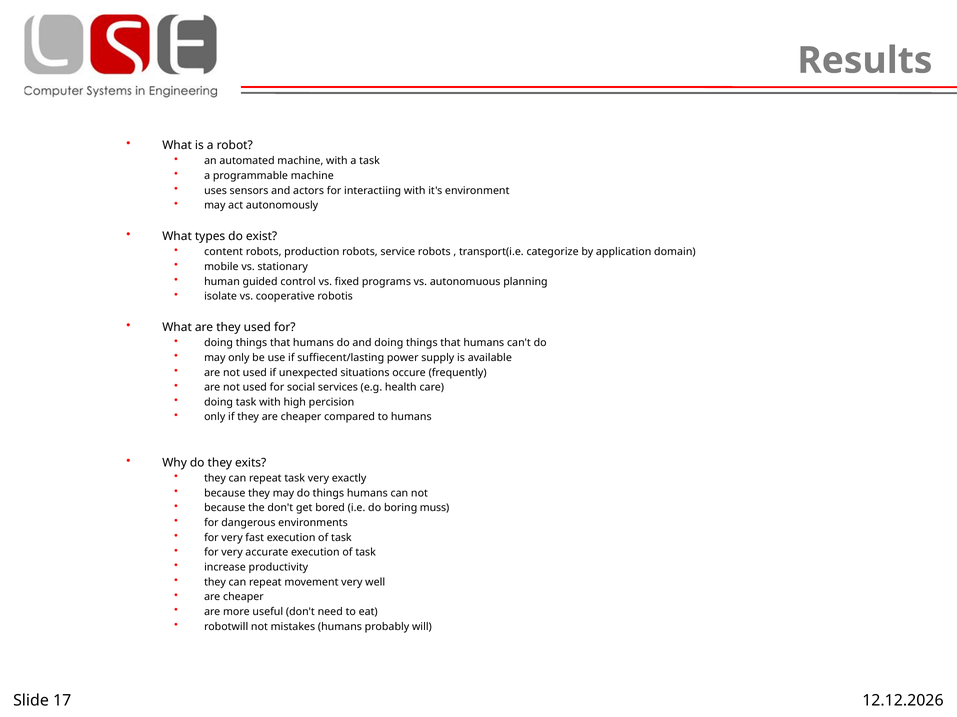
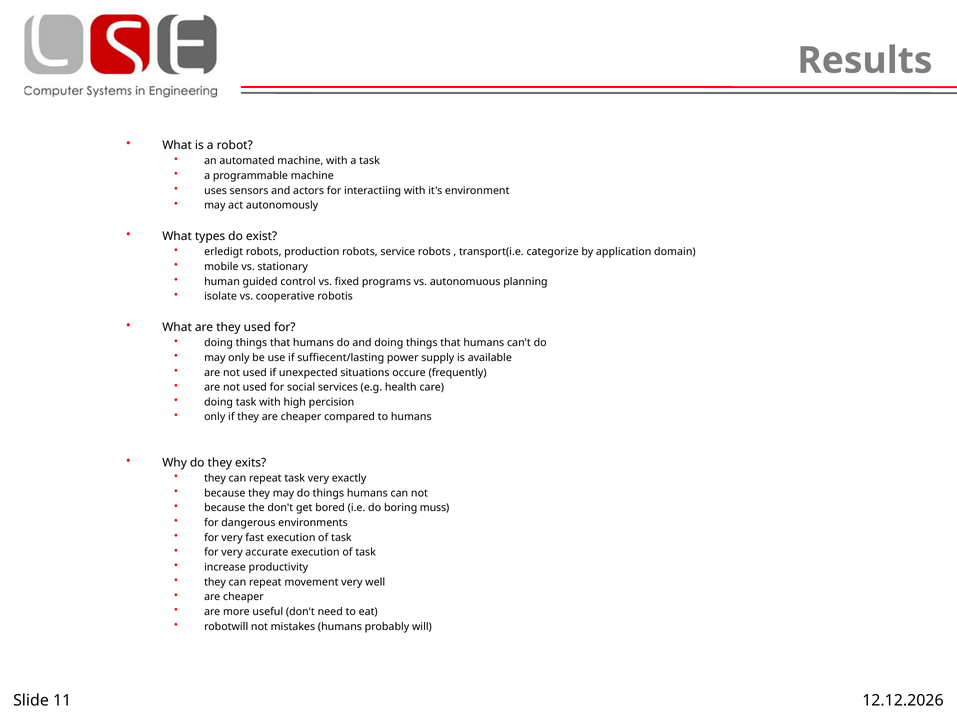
content: content -> erledigt (224, 252)
17: 17 -> 11 (62, 701)
